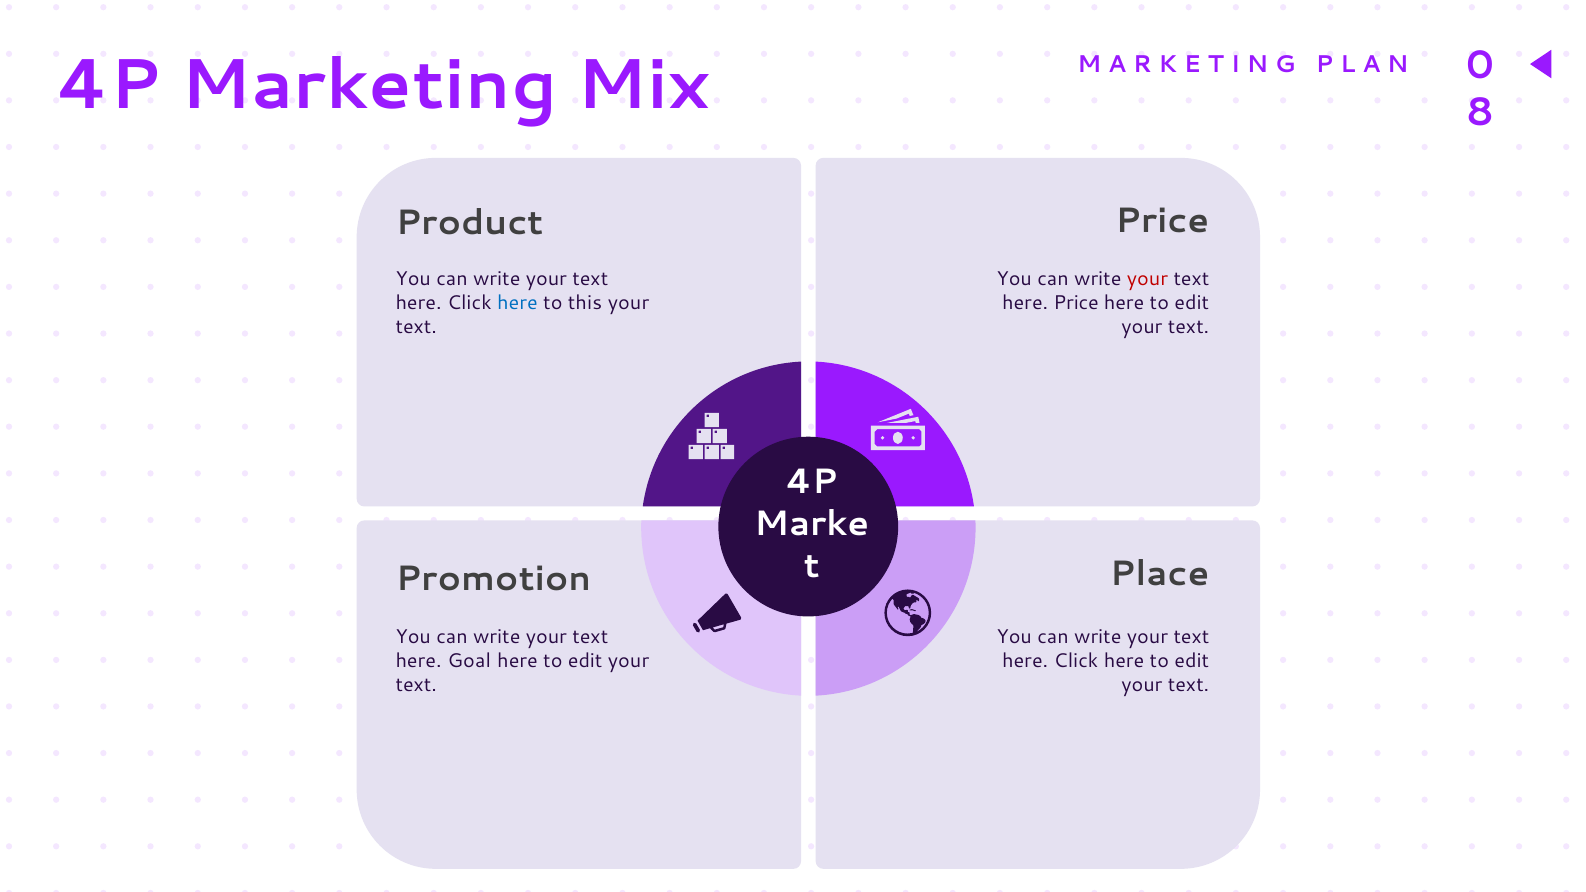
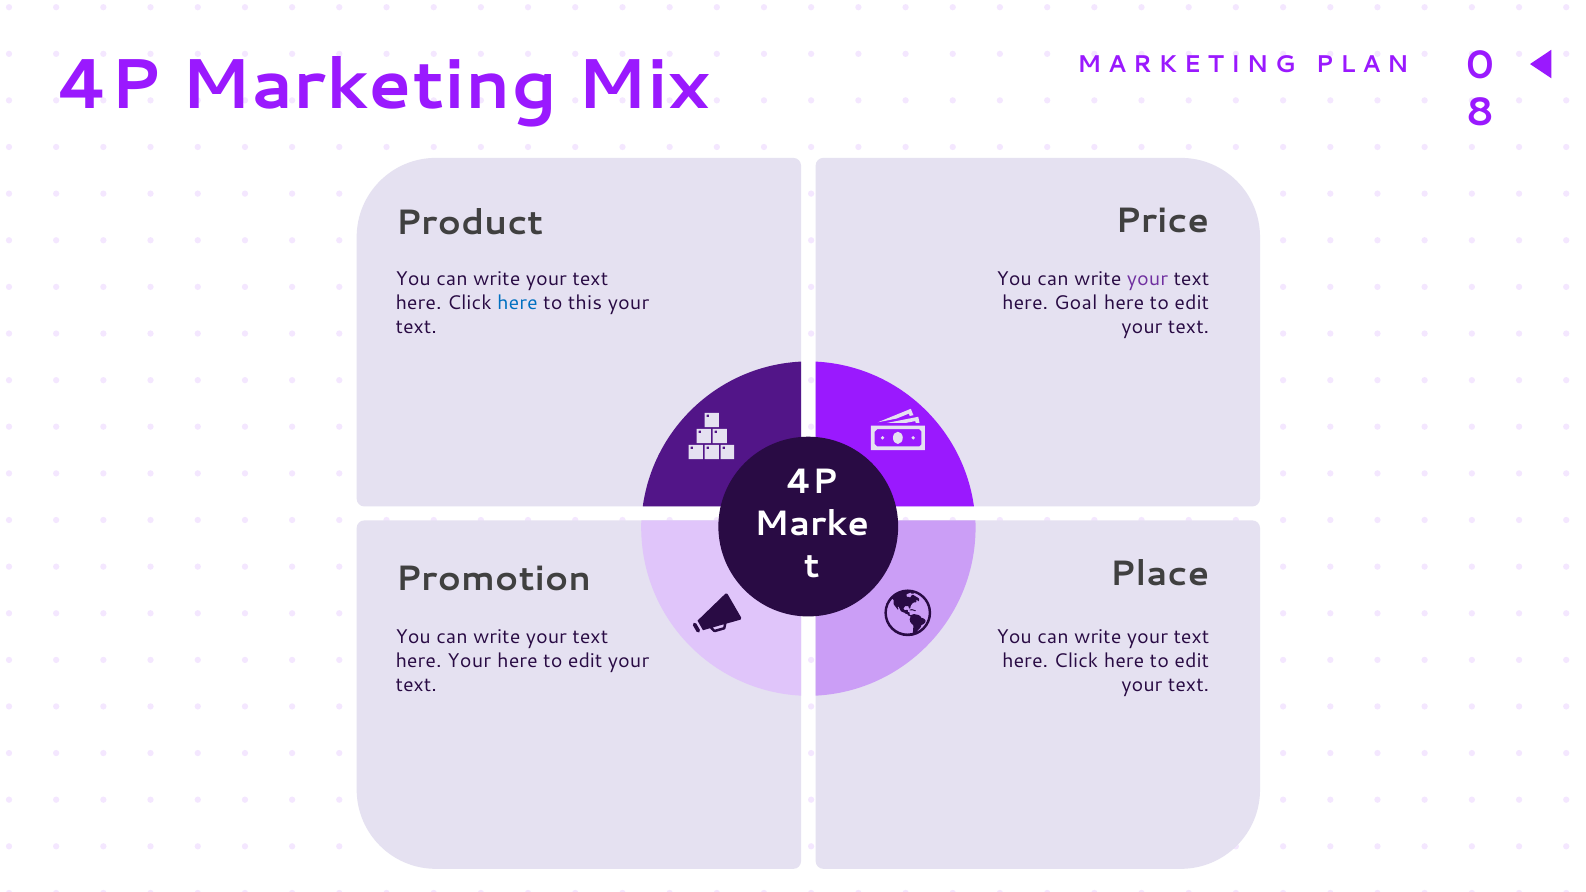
your colour: red -> purple (1148, 279)
here Price: Price -> Goal (1076, 303)
here Goal: Goal -> Your (469, 661)
